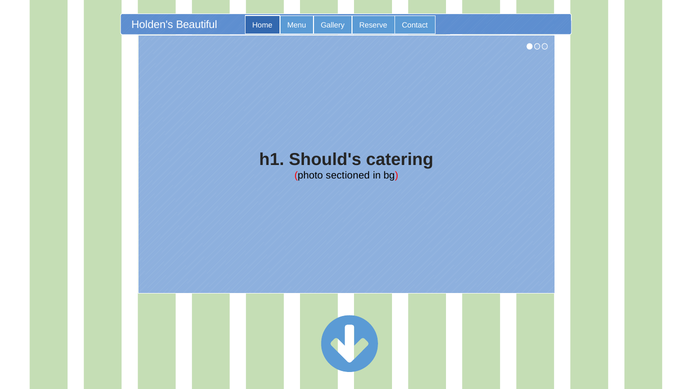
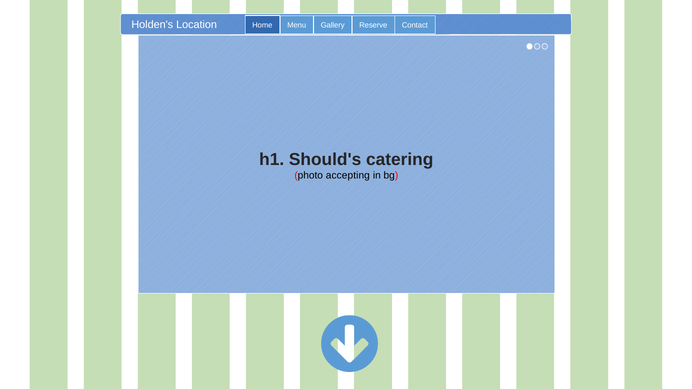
Beautiful: Beautiful -> Location (197, 25)
sectioned: sectioned -> accepting (348, 176)
